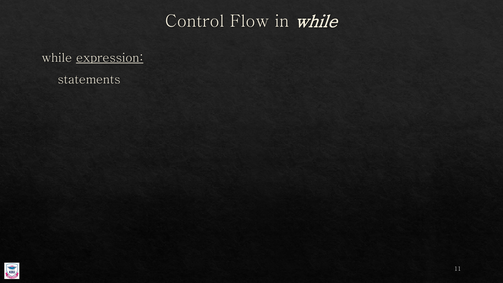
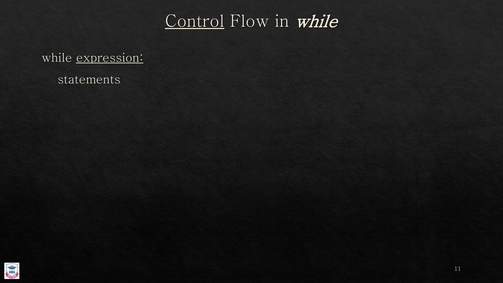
Control underline: none -> present (195, 21)
